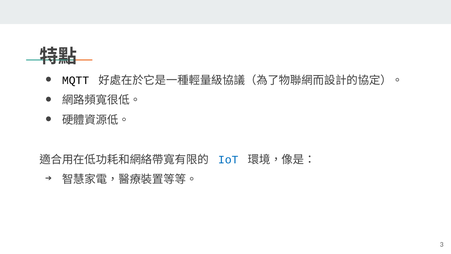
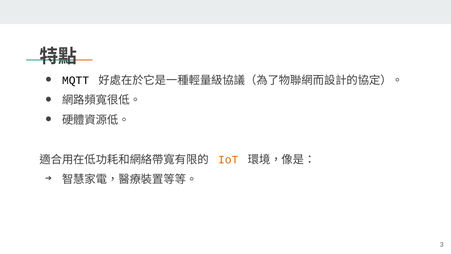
IoT colour: blue -> orange (228, 160)
